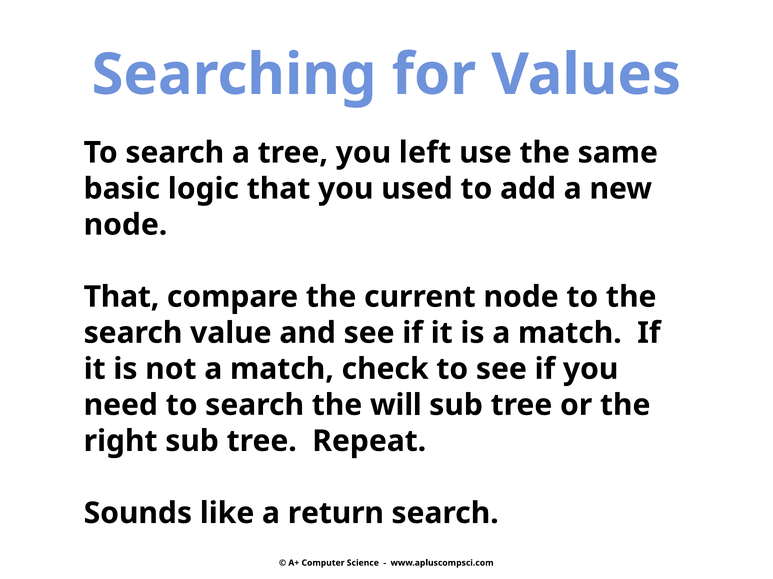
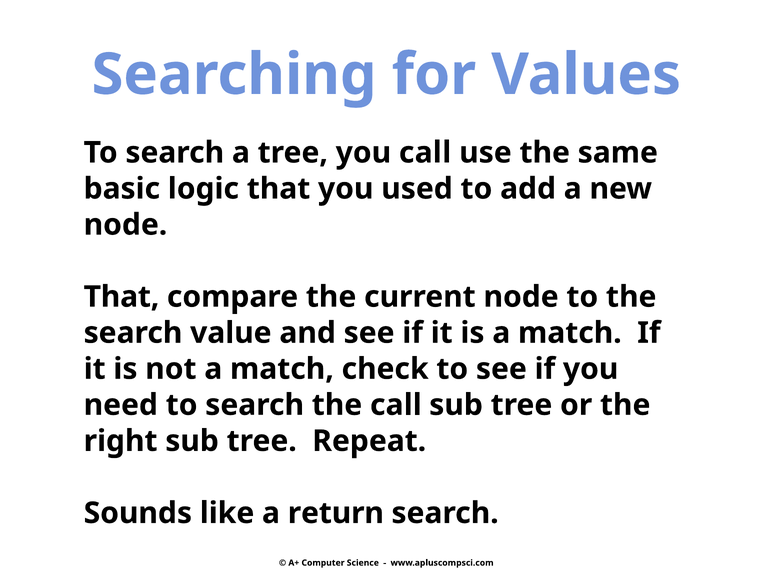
you left: left -> call (425, 153)
the will: will -> call (396, 405)
